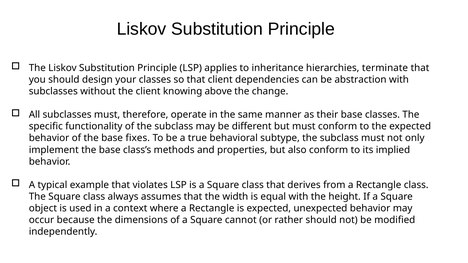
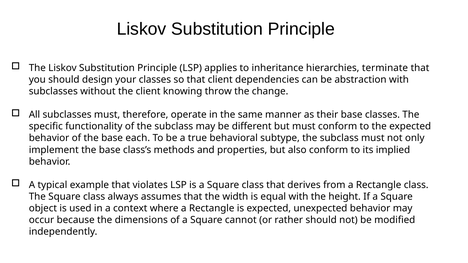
above: above -> throw (218, 91)
fixes: fixes -> each (138, 138)
